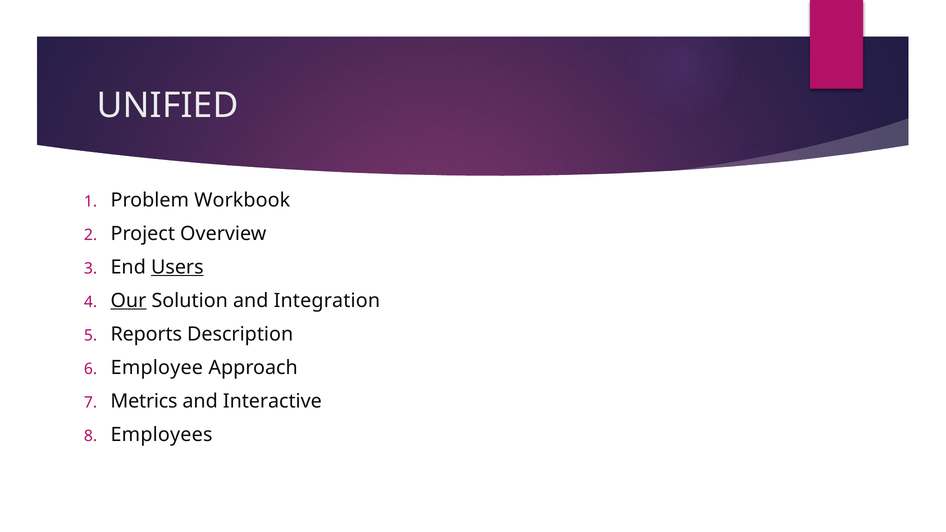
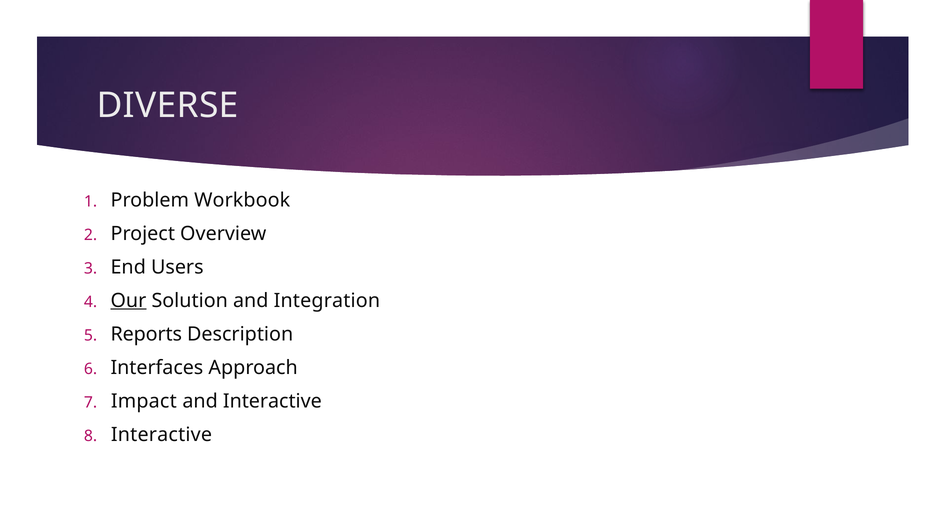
UNIFIED: UNIFIED -> DIVERSE (168, 105)
Users underline: present -> none (177, 267)
Employee: Employee -> Interfaces (157, 368)
Metrics: Metrics -> Impact (144, 401)
Employees: Employees -> Interactive (162, 435)
